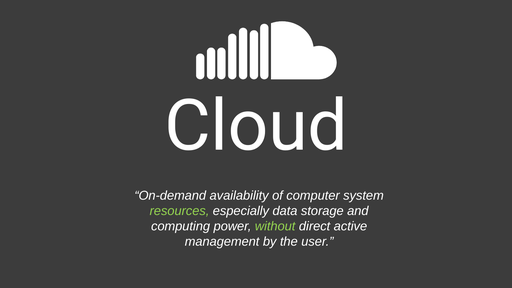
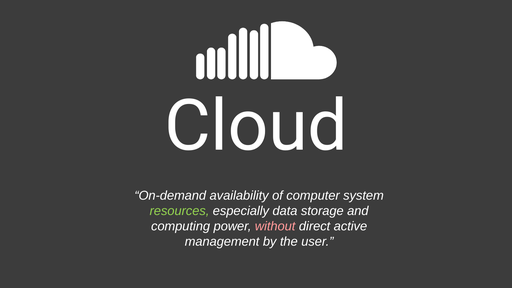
without colour: light green -> pink (275, 226)
